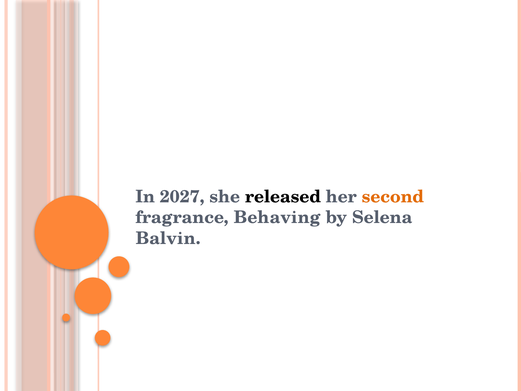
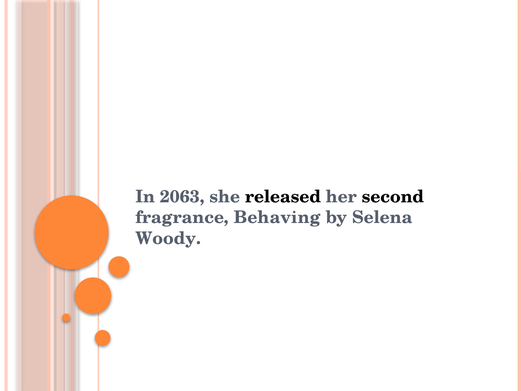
2027: 2027 -> 2063 (182, 197)
second colour: orange -> black (393, 197)
Balvin: Balvin -> Woody (168, 238)
